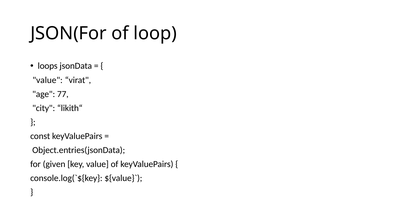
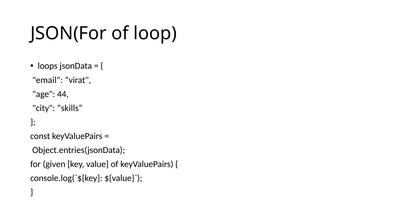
value: value -> email (48, 80)
77: 77 -> 44 (63, 94)
likith“: likith“ -> skills“ (70, 108)
